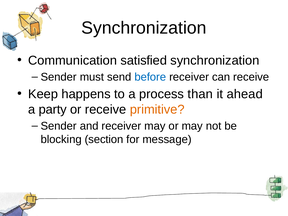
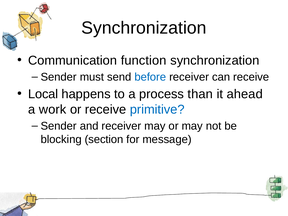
satisfied: satisfied -> function (144, 60)
Keep: Keep -> Local (43, 94)
party: party -> work (53, 109)
primitive colour: orange -> blue (157, 109)
